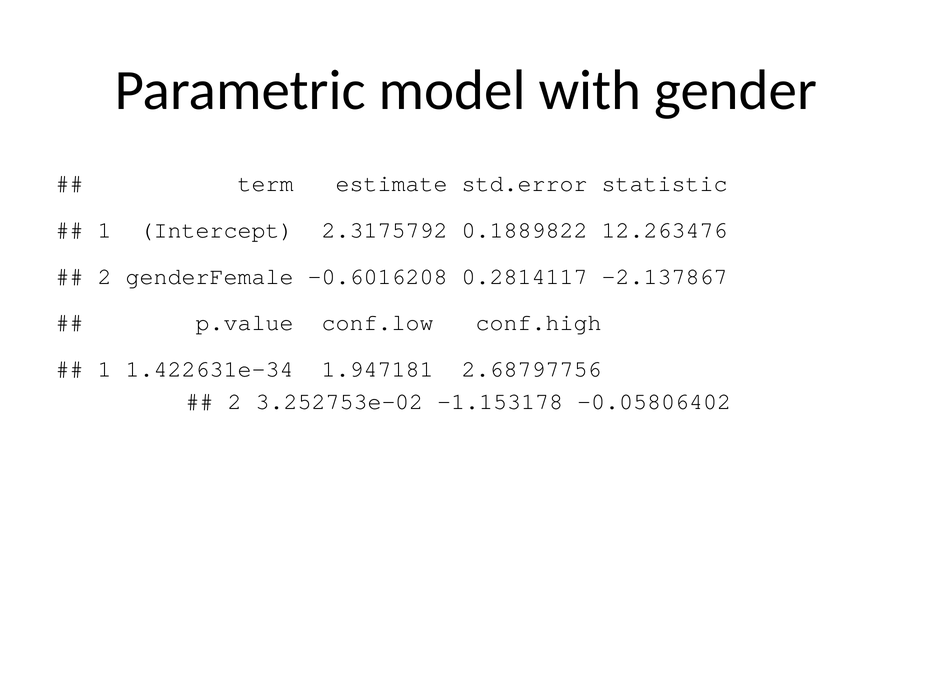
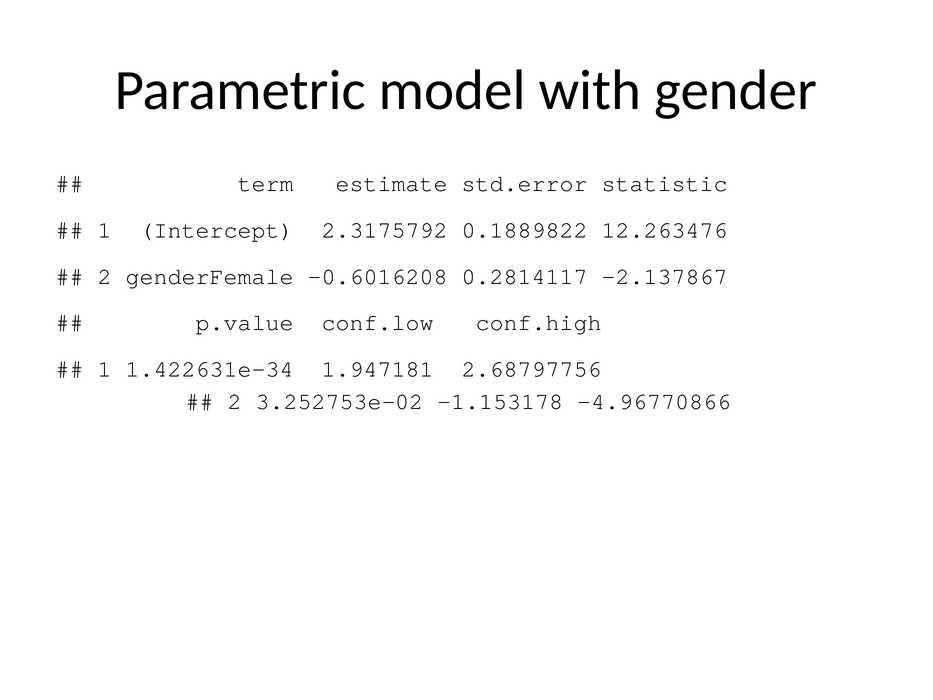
-0.05806402: -0.05806402 -> -4.96770866 (654, 402)
